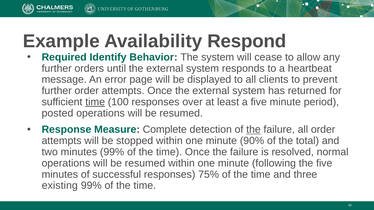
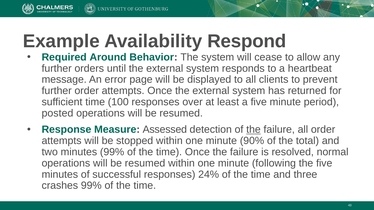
Identify: Identify -> Around (108, 57)
time underline: present -> none (95, 102)
Complete: Complete -> Assessed (165, 130)
75%: 75% -> 24% (209, 175)
existing: existing -> crashes (60, 186)
